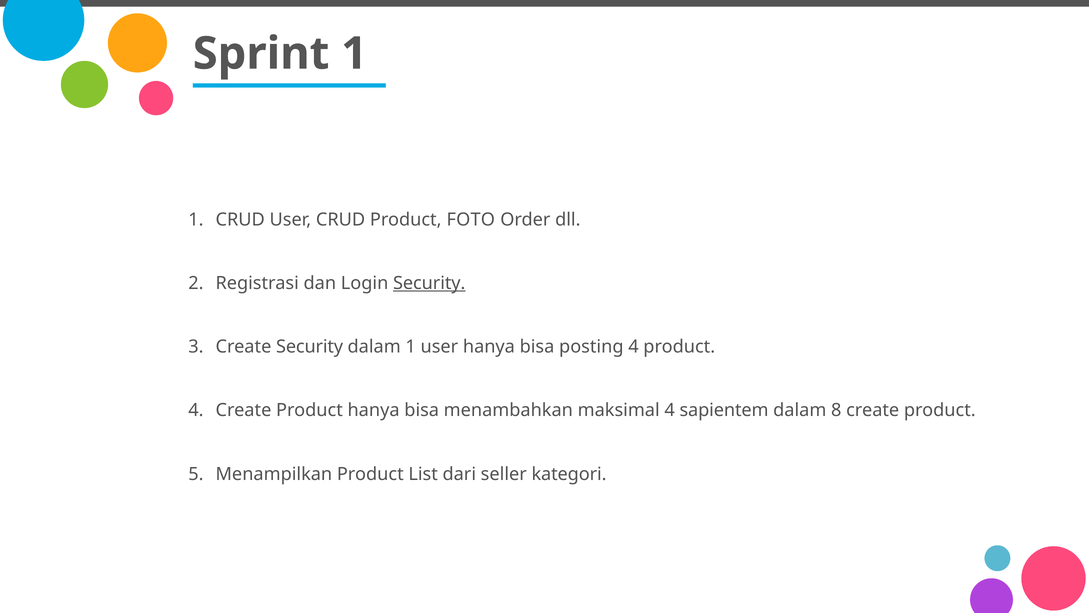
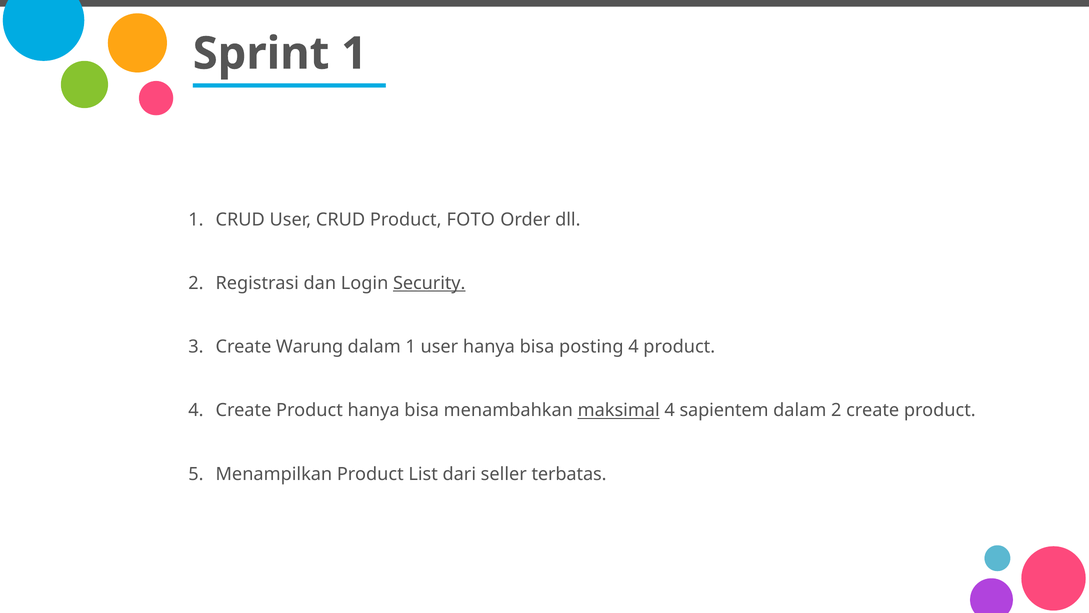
Create Security: Security -> Warung (310, 347)
maksimal underline: none -> present (619, 410)
dalam 8: 8 -> 2 (836, 410)
kategori: kategori -> terbatas (569, 474)
